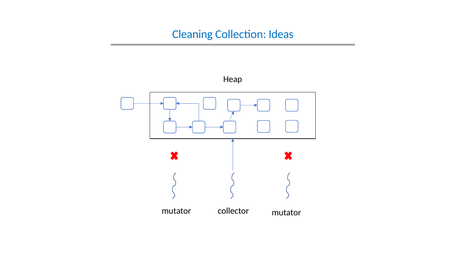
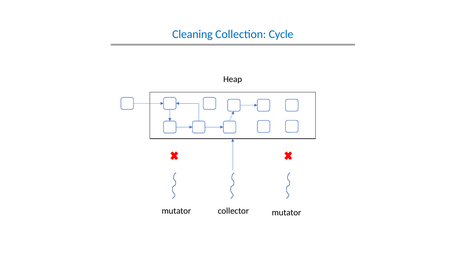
Ideas: Ideas -> Cycle (281, 34)
